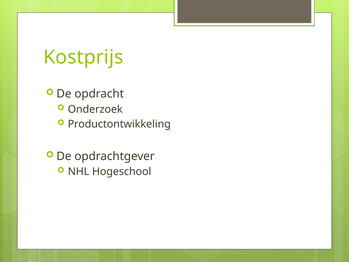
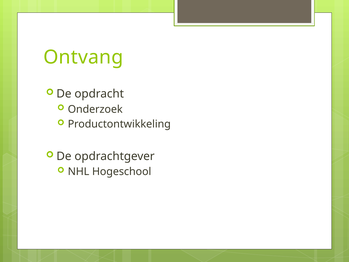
Kostprijs: Kostprijs -> Ontvang (83, 57)
